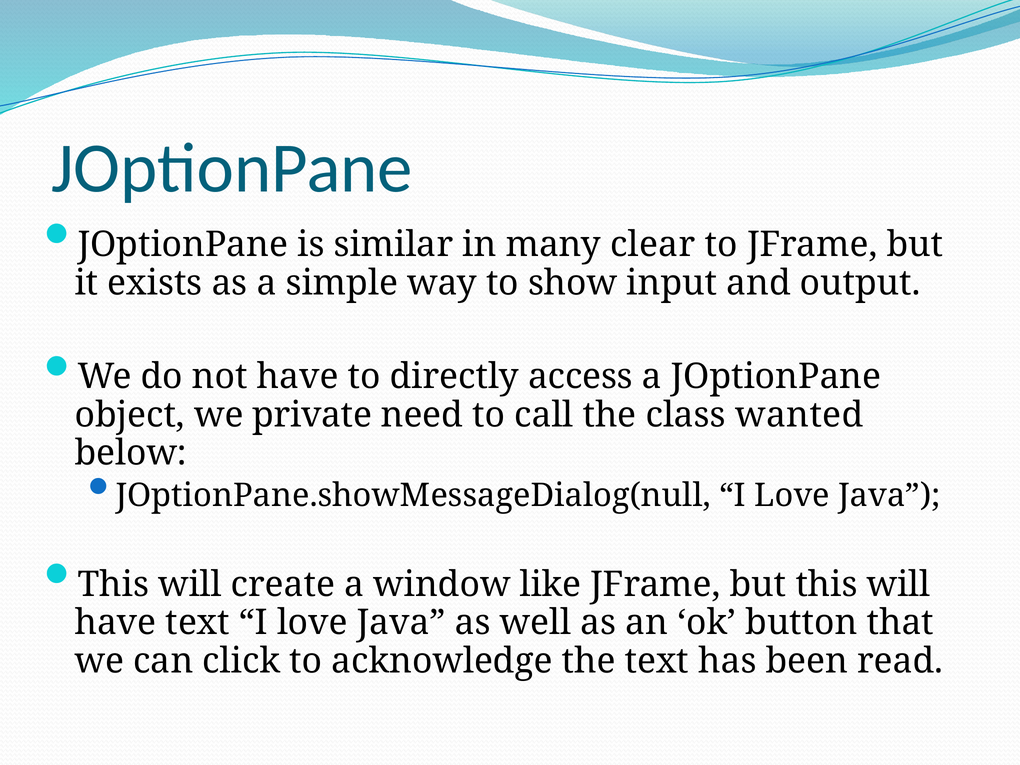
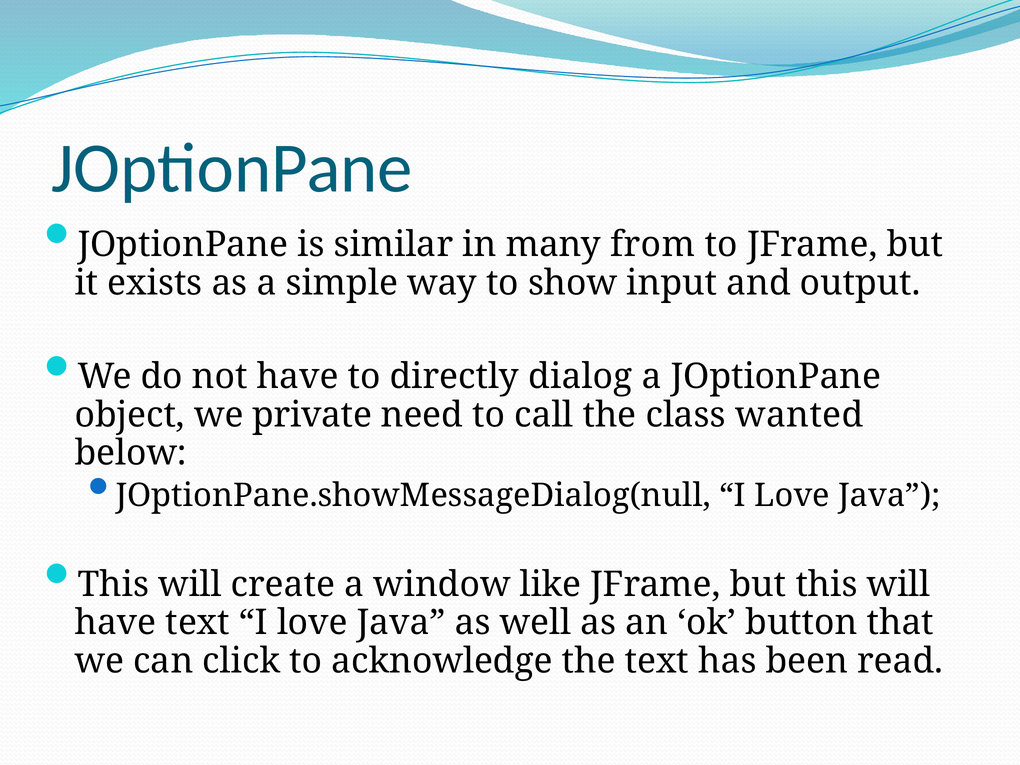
clear: clear -> from (653, 245)
access: access -> dialog (580, 377)
